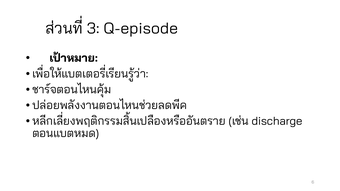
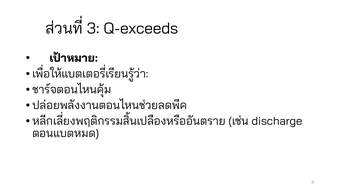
Q-episode: Q-episode -> Q-exceeds (141, 29)
